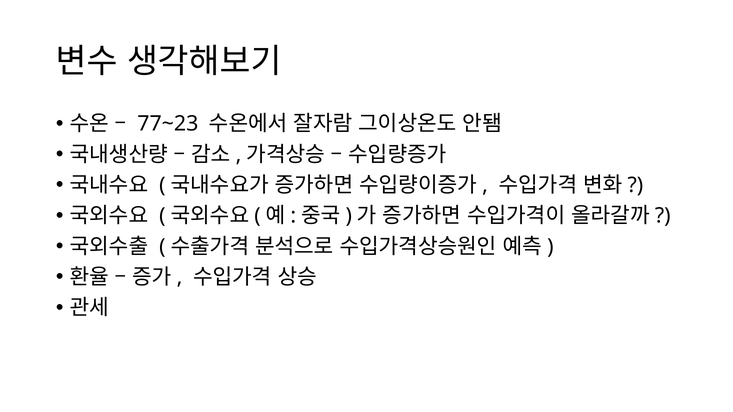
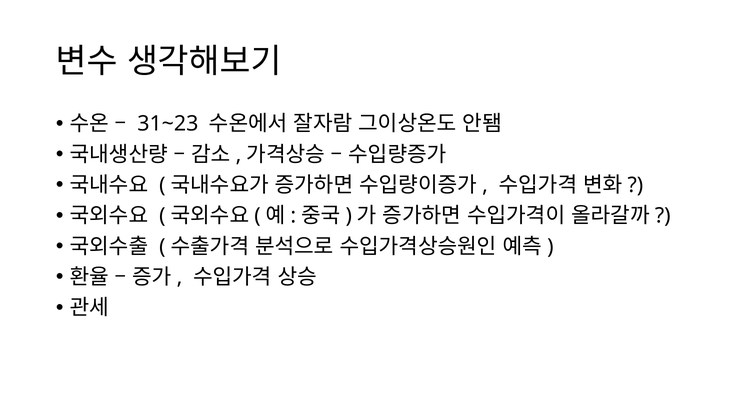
77~23: 77~23 -> 31~23 (168, 124)
